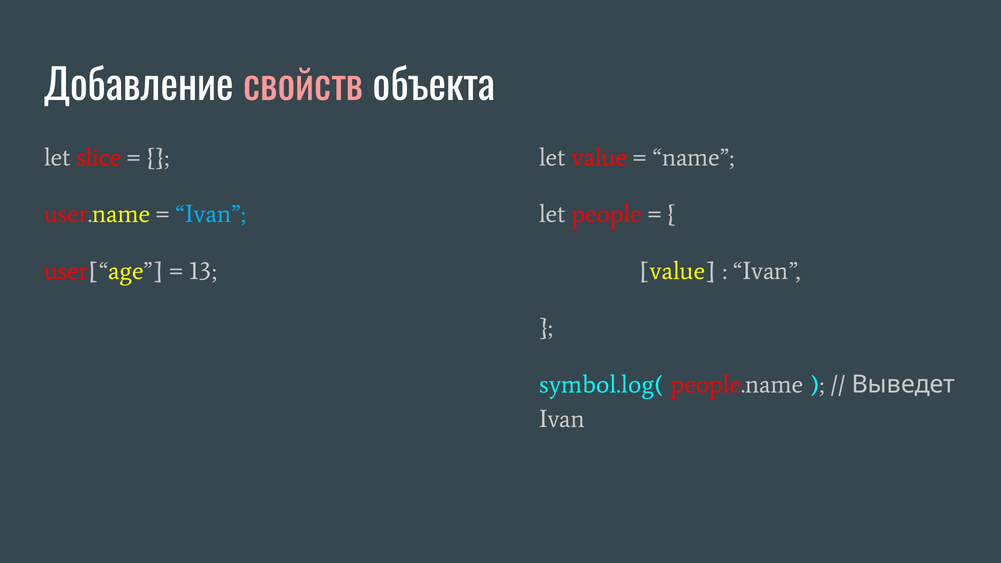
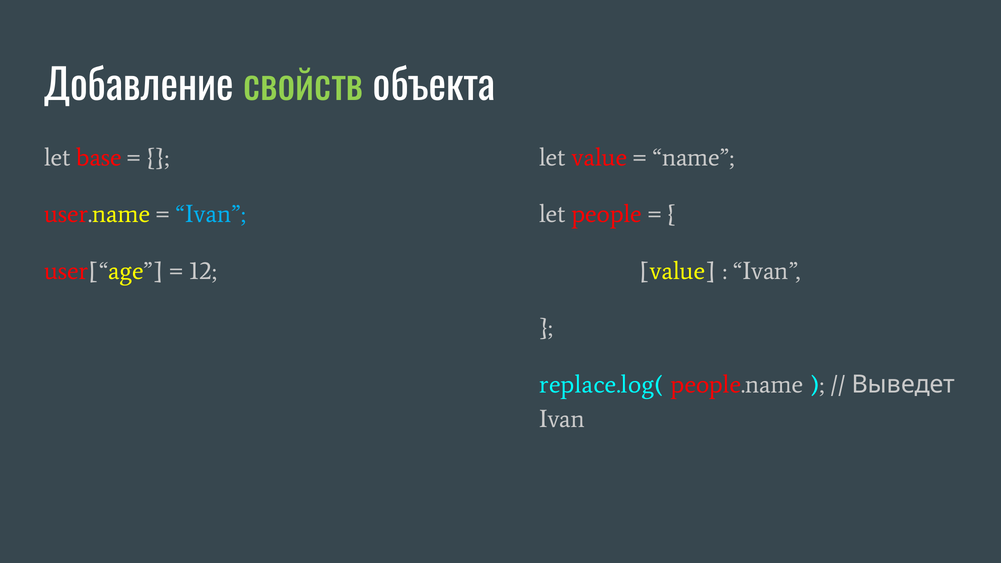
свойств colour: pink -> light green (303, 87)
slice: slice -> base (99, 157)
13: 13 -> 12 (203, 271)
symbol.log(: symbol.log( -> replace.log( (602, 384)
